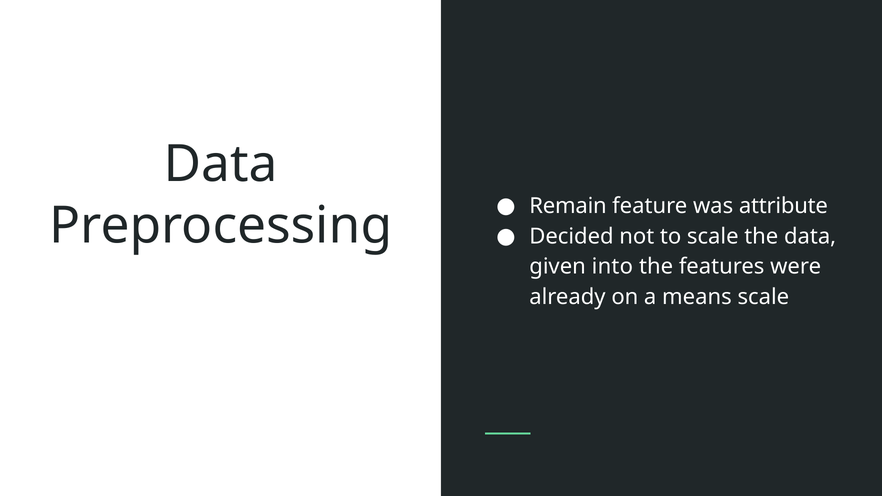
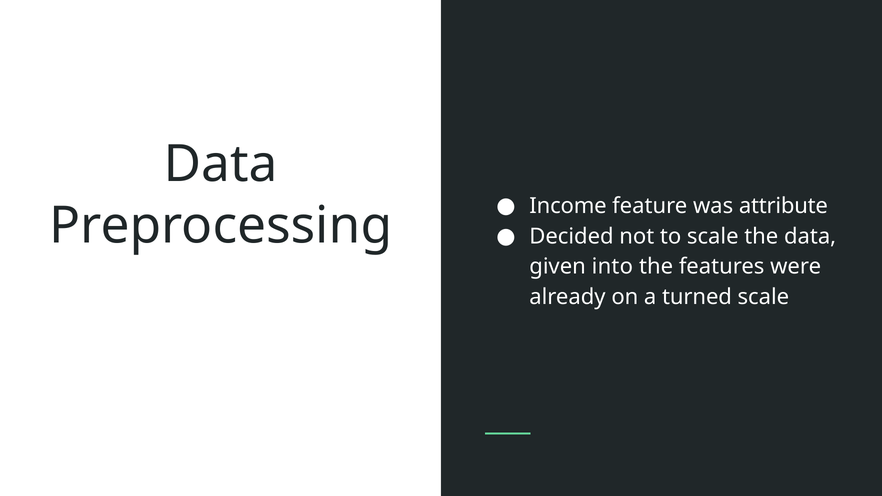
Remain: Remain -> Income (568, 206)
means: means -> turned (697, 297)
